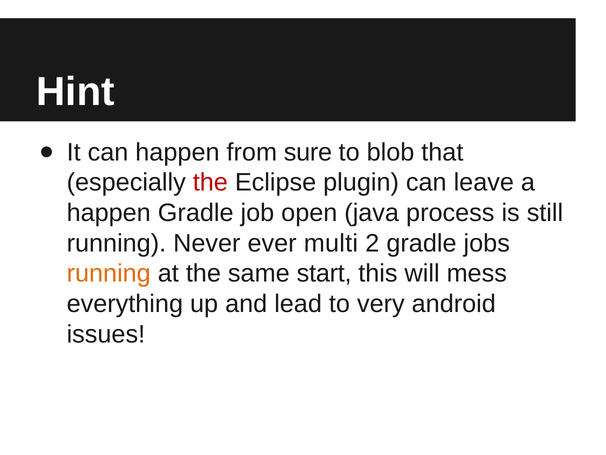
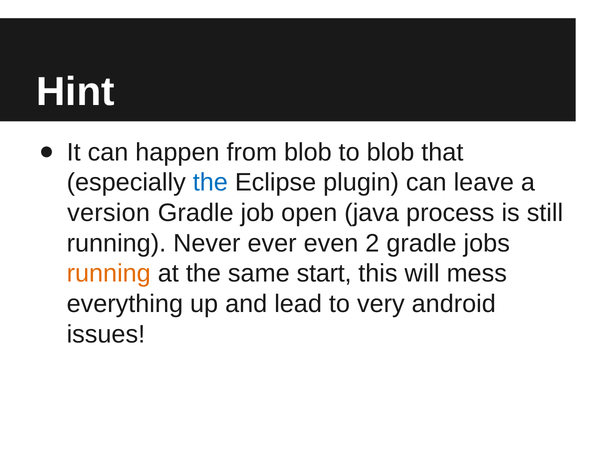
from sure: sure -> blob (308, 152)
the colour: red -> blue (210, 182)
happen: happen -> version (109, 213)
multi: multi -> even (331, 243)
